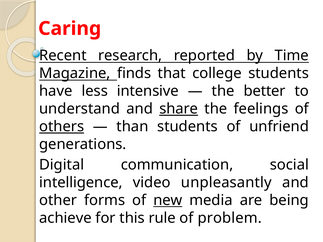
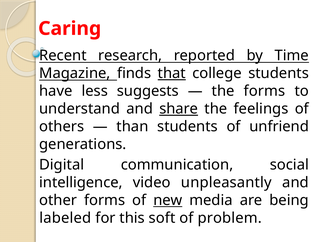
that underline: none -> present (172, 73)
intensive: intensive -> suggests (148, 91)
the better: better -> forms (264, 91)
others underline: present -> none (62, 127)
achieve: achieve -> labeled (65, 218)
rule: rule -> soft (162, 218)
